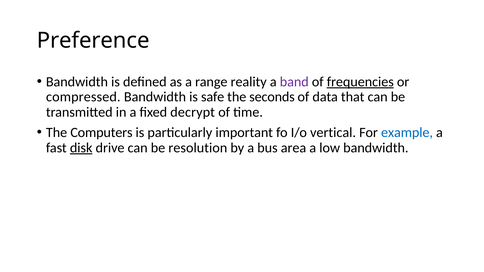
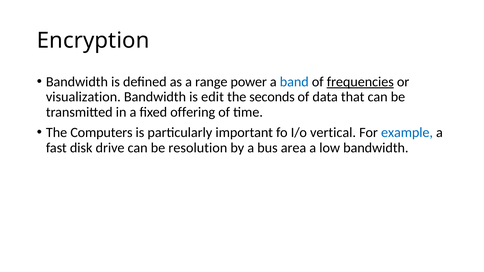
Preference: Preference -> Encryption (93, 41)
reality: reality -> power (249, 82)
band colour: purple -> blue (294, 82)
compressed: compressed -> visualization (83, 97)
safe: safe -> edit (213, 97)
decrypt: decrypt -> offering (193, 112)
disk underline: present -> none (81, 148)
